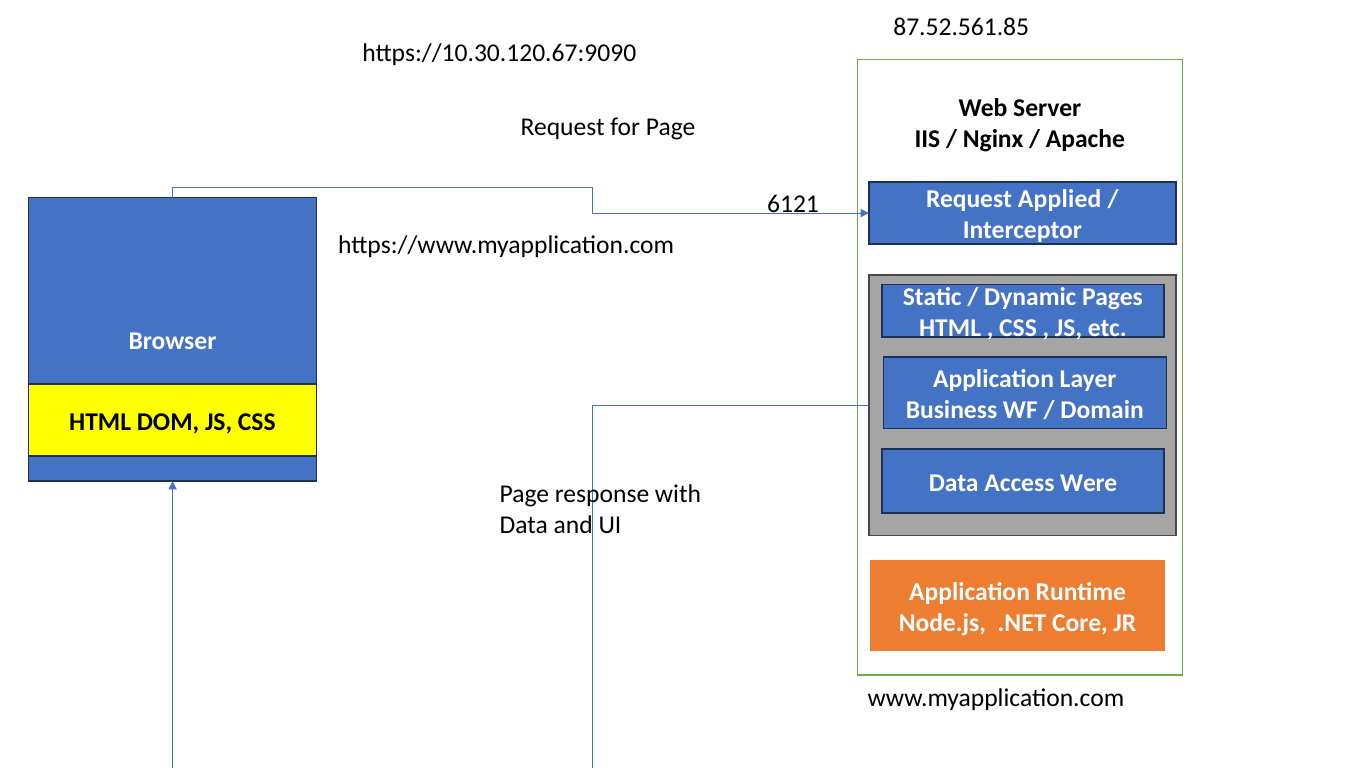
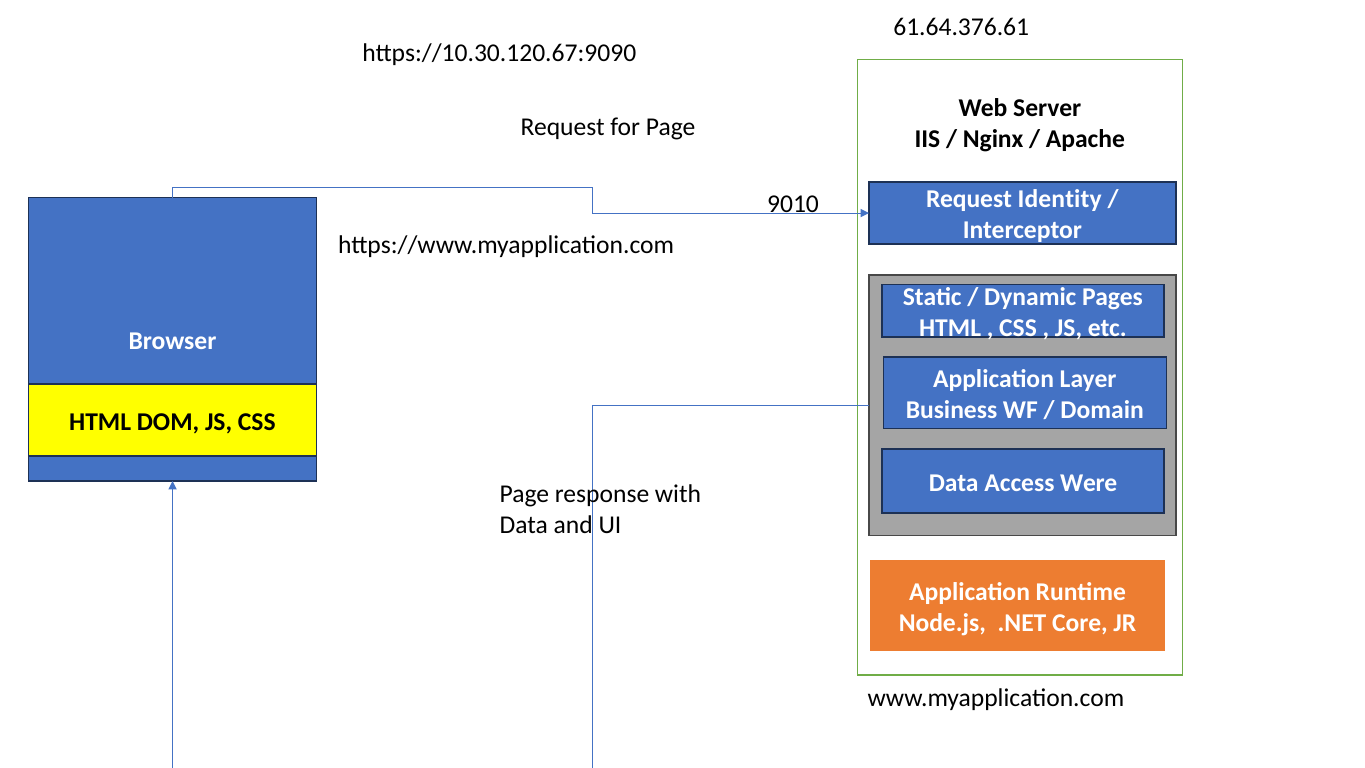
87.52.561.85: 87.52.561.85 -> 61.64.376.61 (961, 27)
Applied: Applied -> Identity (1060, 199)
6121: 6121 -> 9010 (793, 204)
